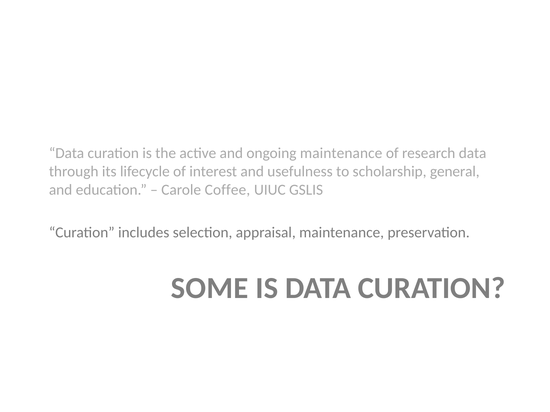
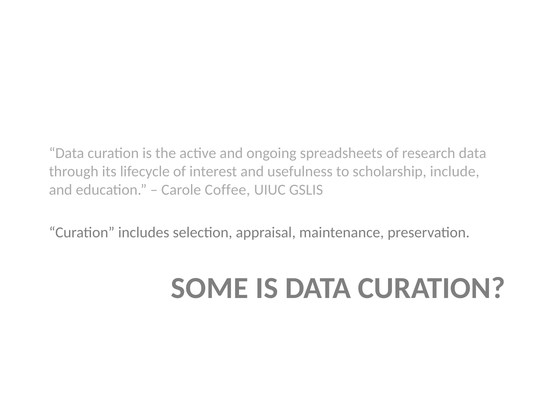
ongoing maintenance: maintenance -> spreadsheets (341, 153)
general: general -> include (455, 172)
